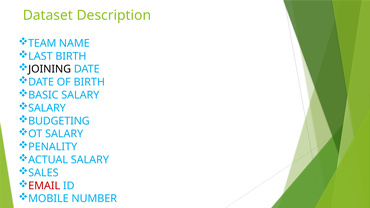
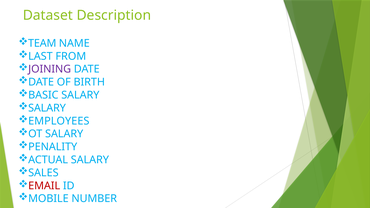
LAST BIRTH: BIRTH -> FROM (71, 56)
JOINING colour: black -> purple (50, 69)
BUDGETING: BUDGETING -> EMPLOYEES (59, 121)
